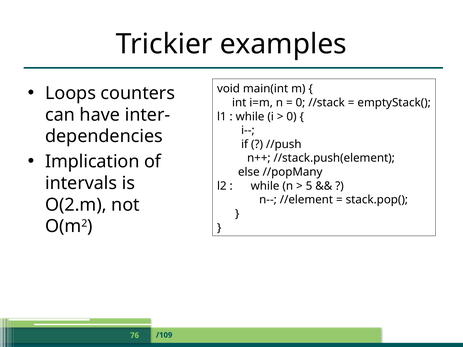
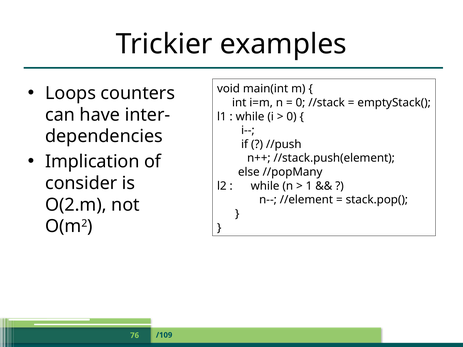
intervals: intervals -> consider (81, 183)
5: 5 -> 1 (309, 186)
